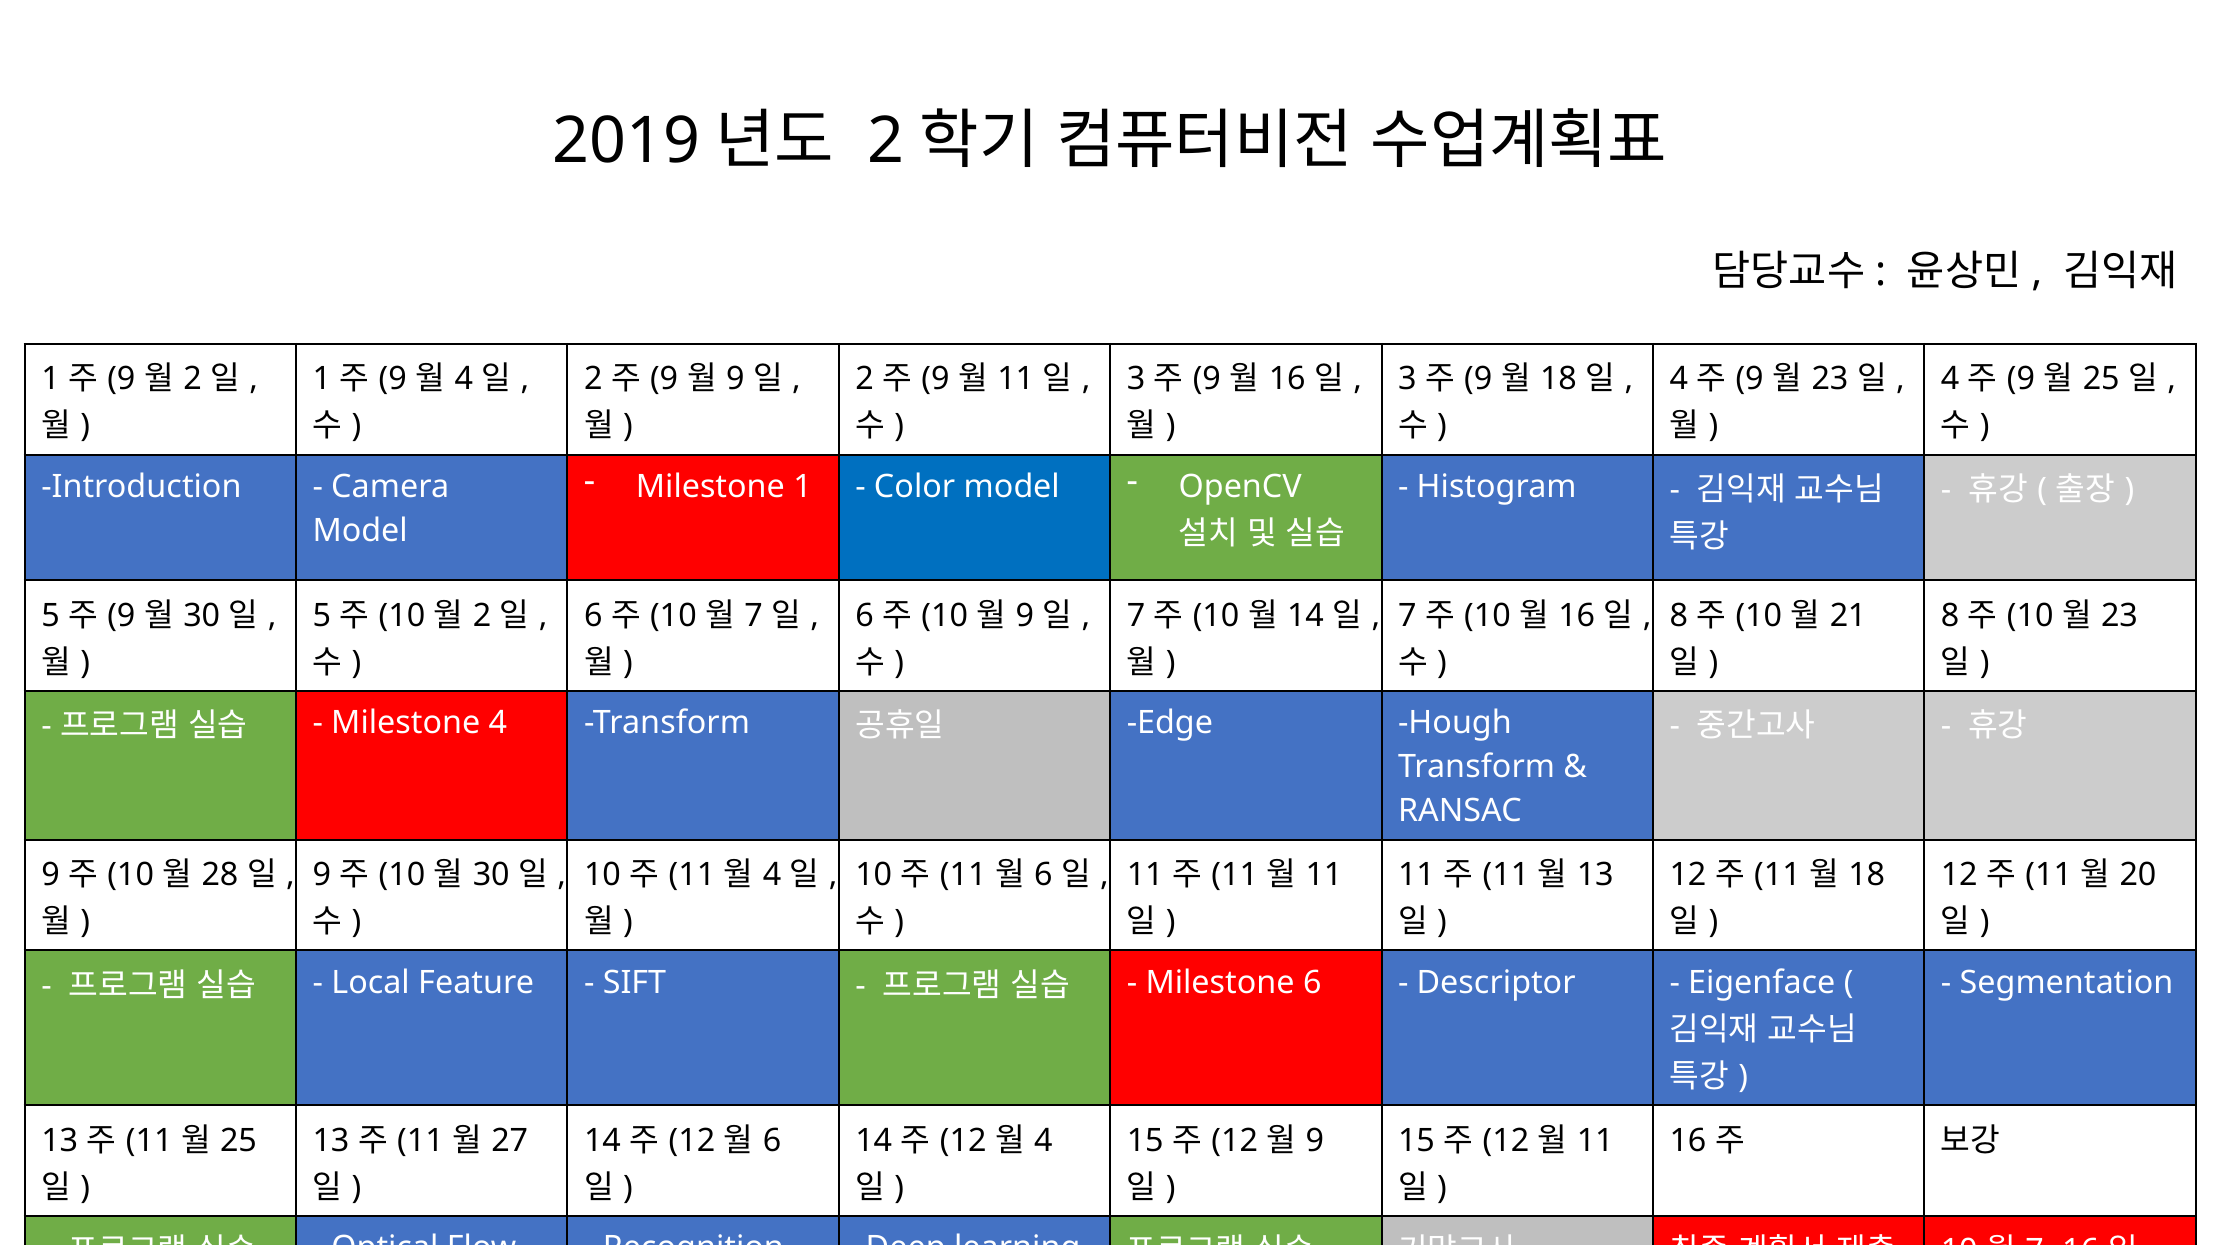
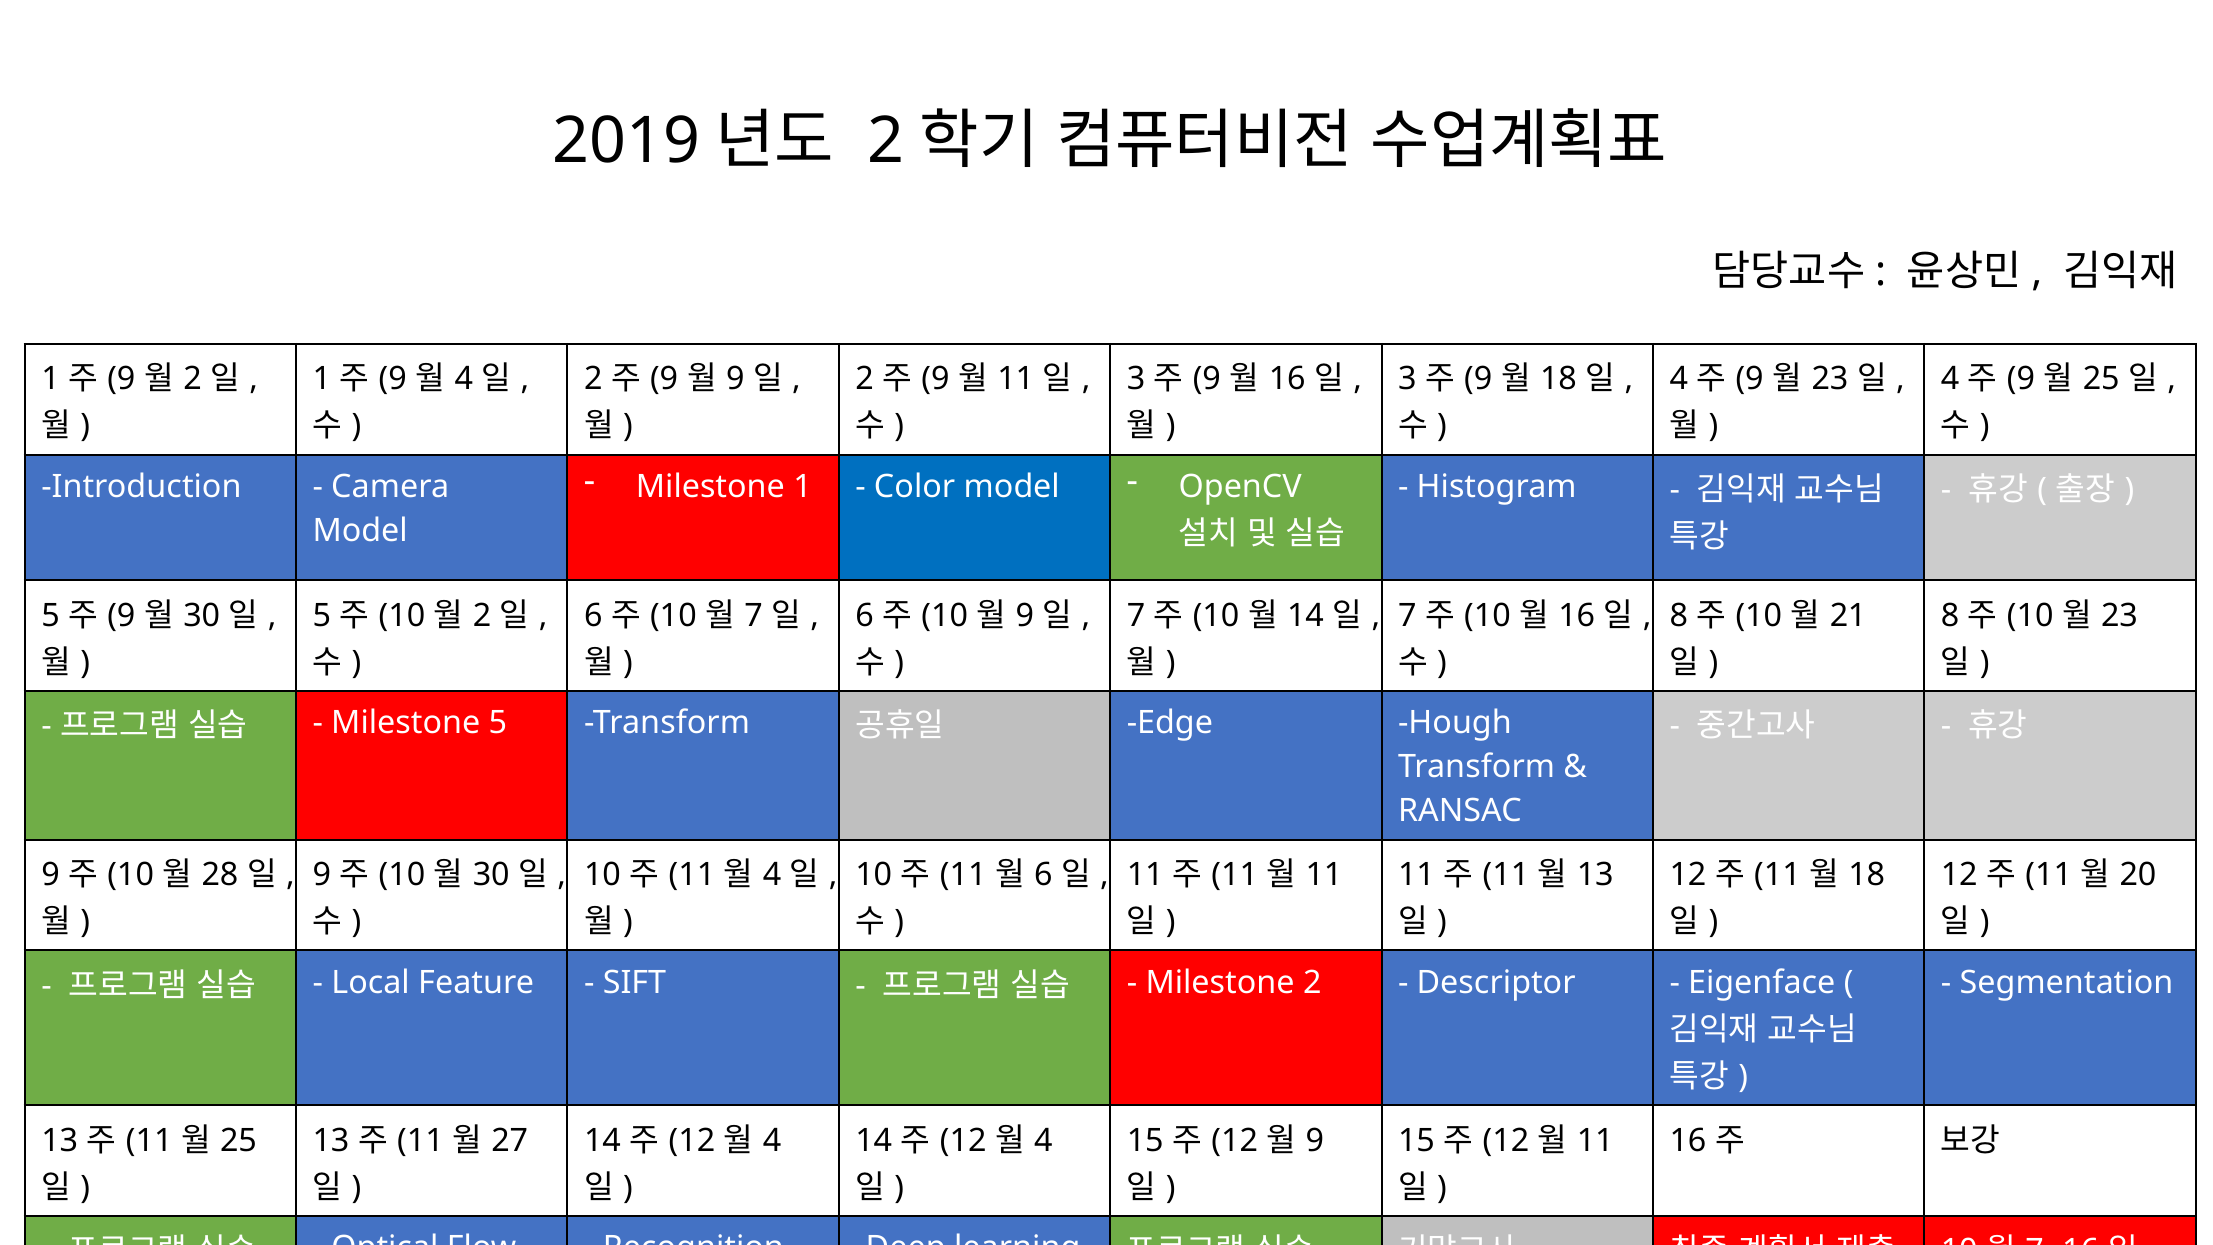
Milestone 4: 4 -> 5 (498, 723)
Milestone 6: 6 -> 2 (1312, 982)
6: 6 -> 4 (772, 1140)
